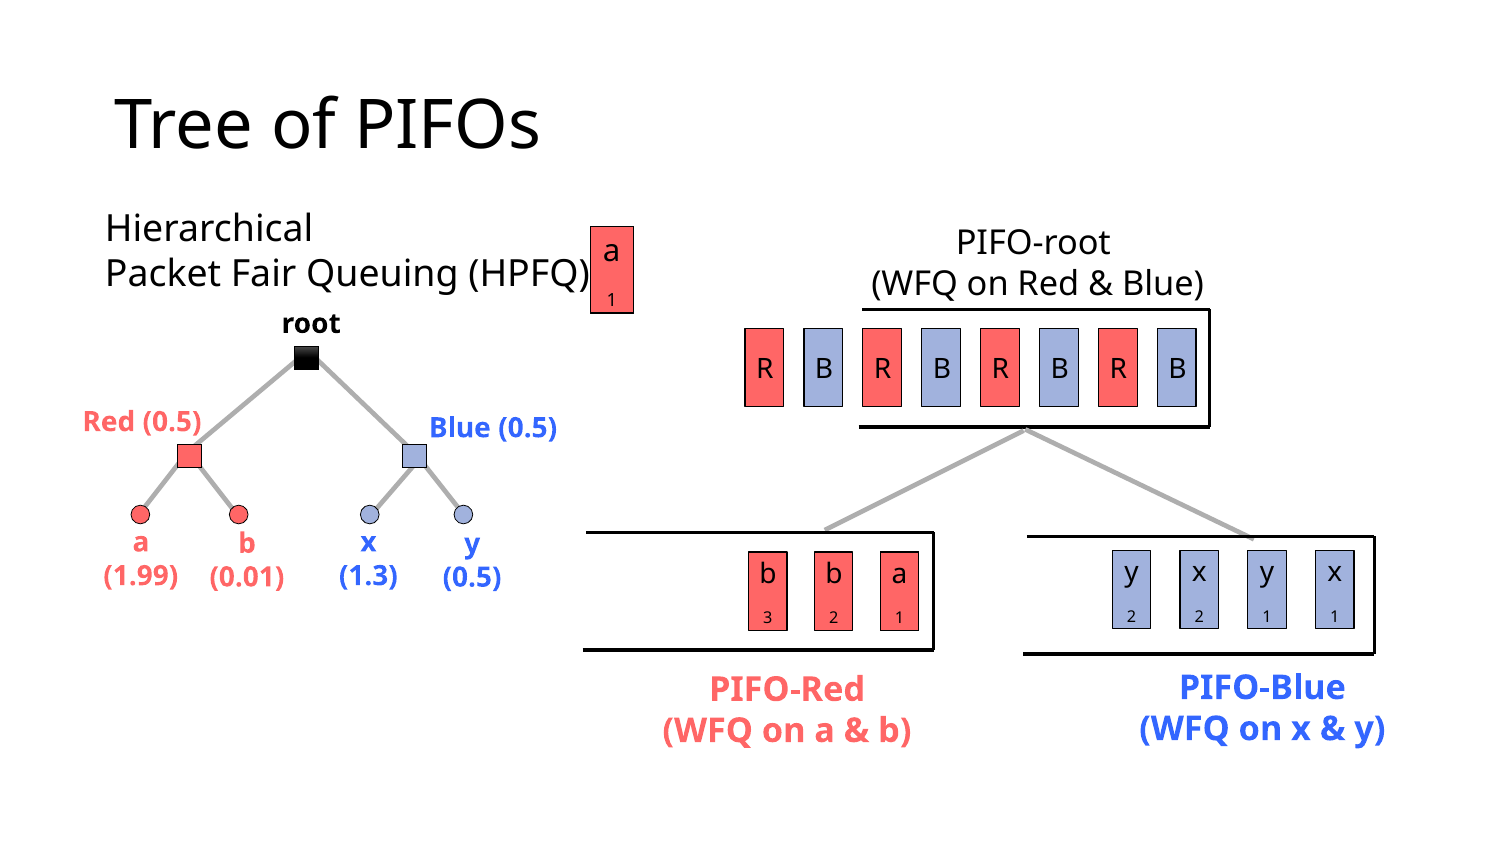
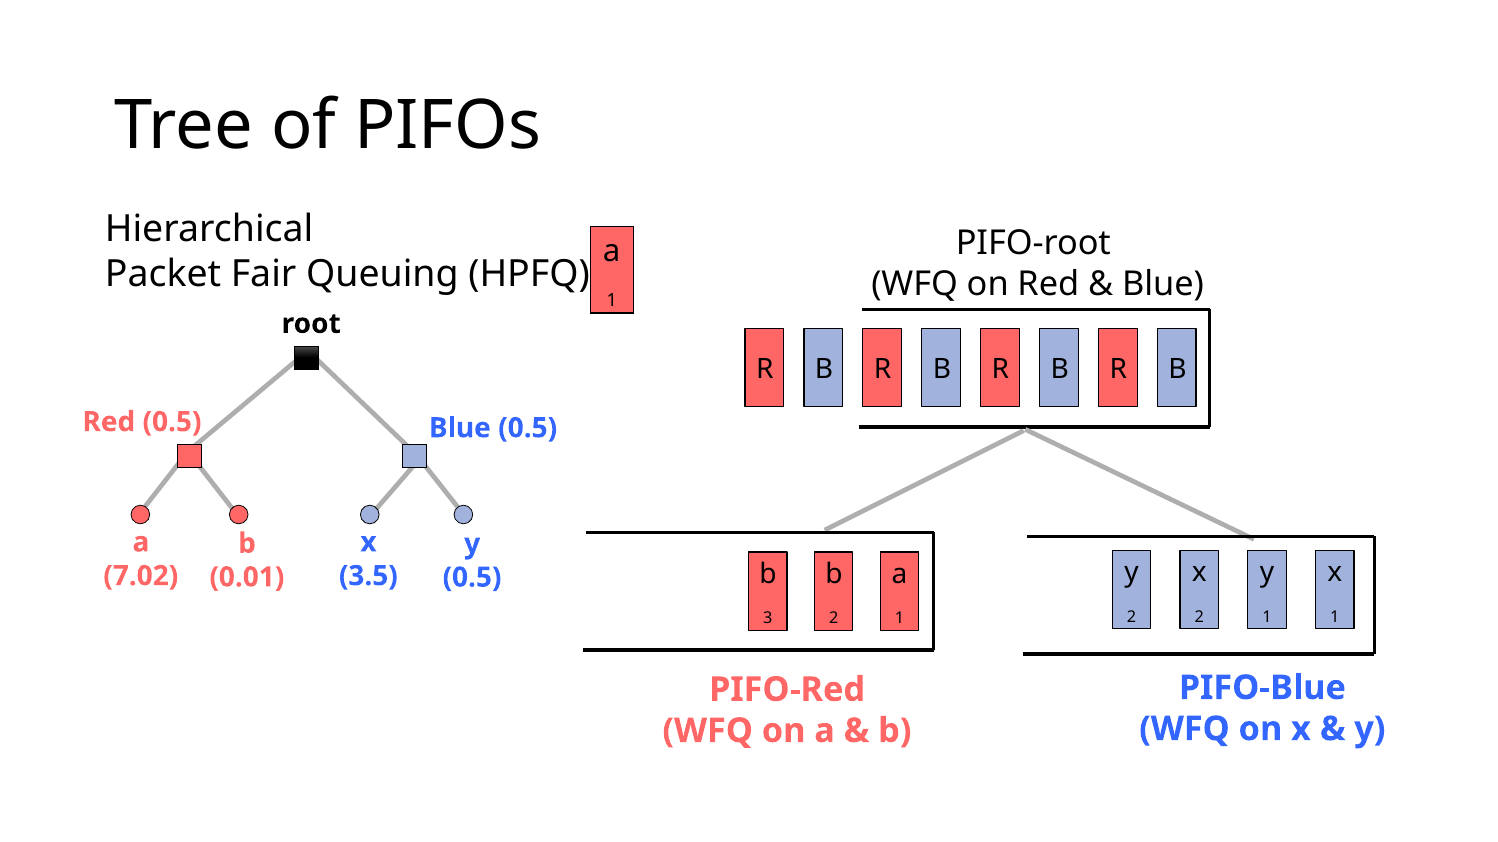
1.99: 1.99 -> 7.02 (141, 576)
1.3: 1.3 -> 3.5 (368, 576)
